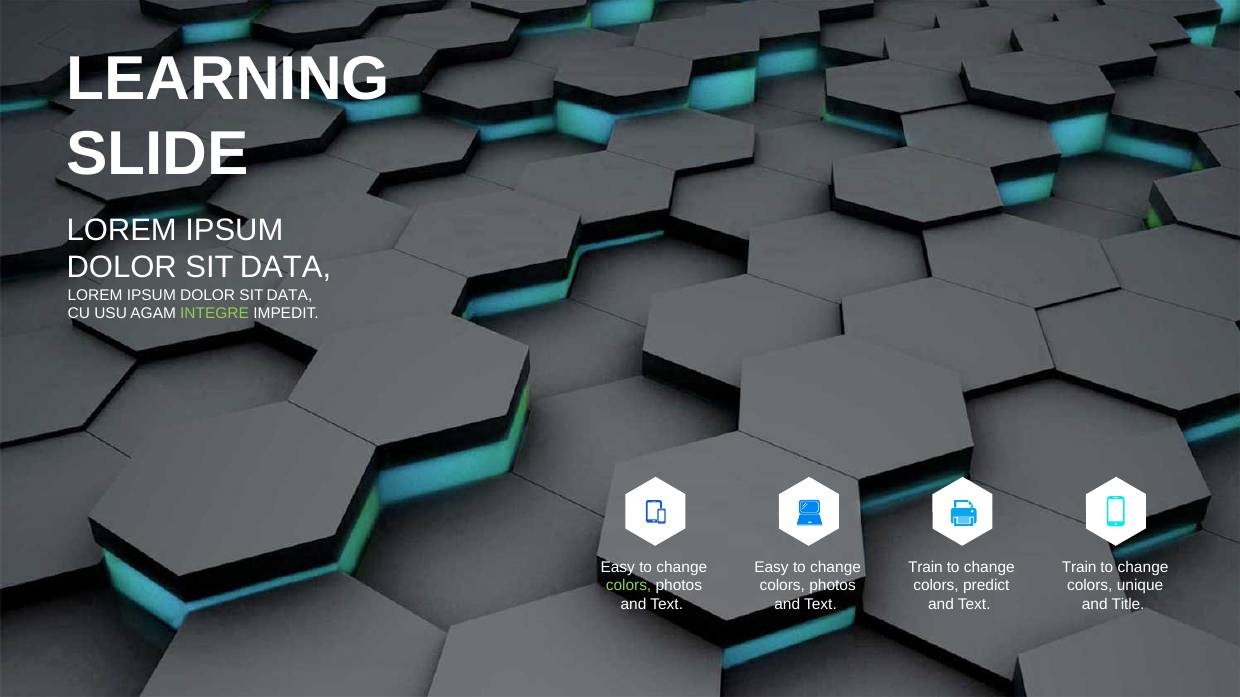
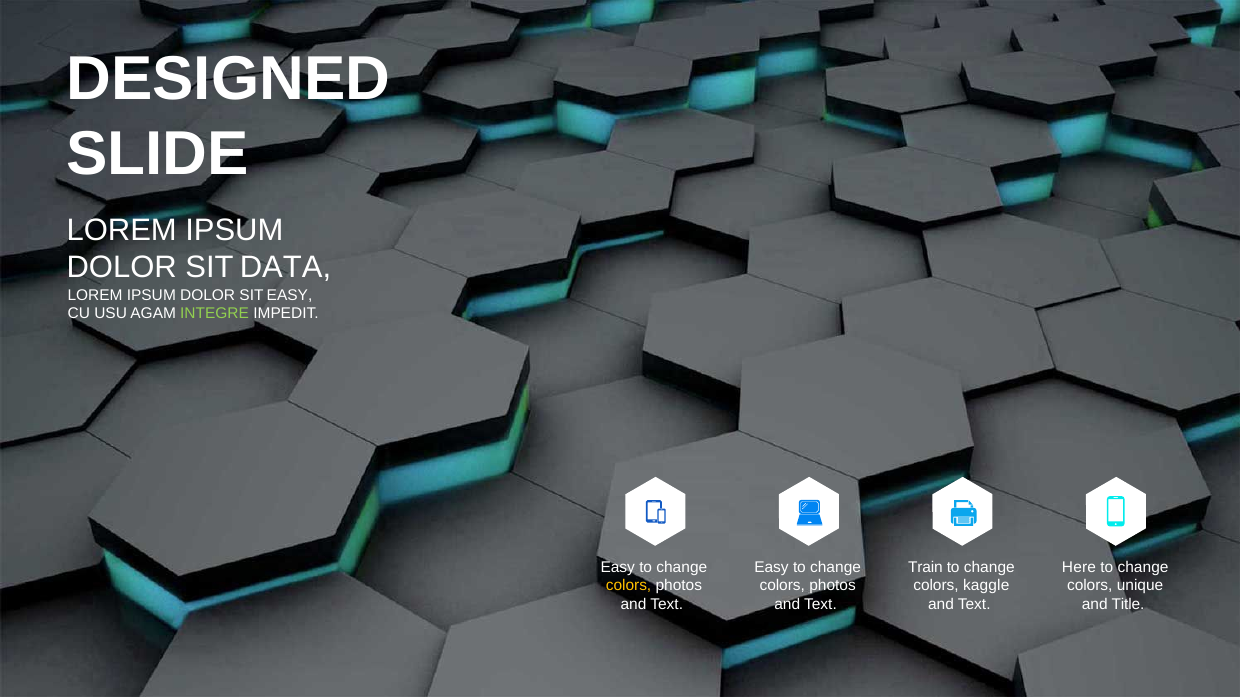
LEARNING: LEARNING -> DESIGNED (228, 79)
DATA: DATA -> EASY (289, 295)
Train: Train -> Here (1079, 568)
colors colour: light green -> yellow (629, 586)
predict: predict -> kaggle (986, 586)
